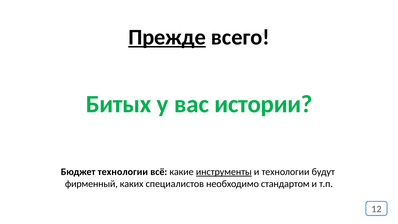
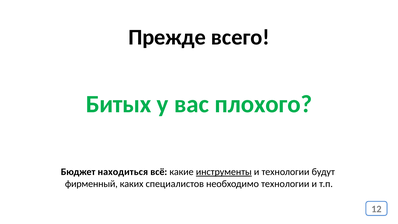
Прежде underline: present -> none (167, 37)
истории: истории -> плохого (263, 104)
Бюджет технологии: технологии -> находиться (123, 172)
необходимо стандартом: стандартом -> технологии (285, 184)
